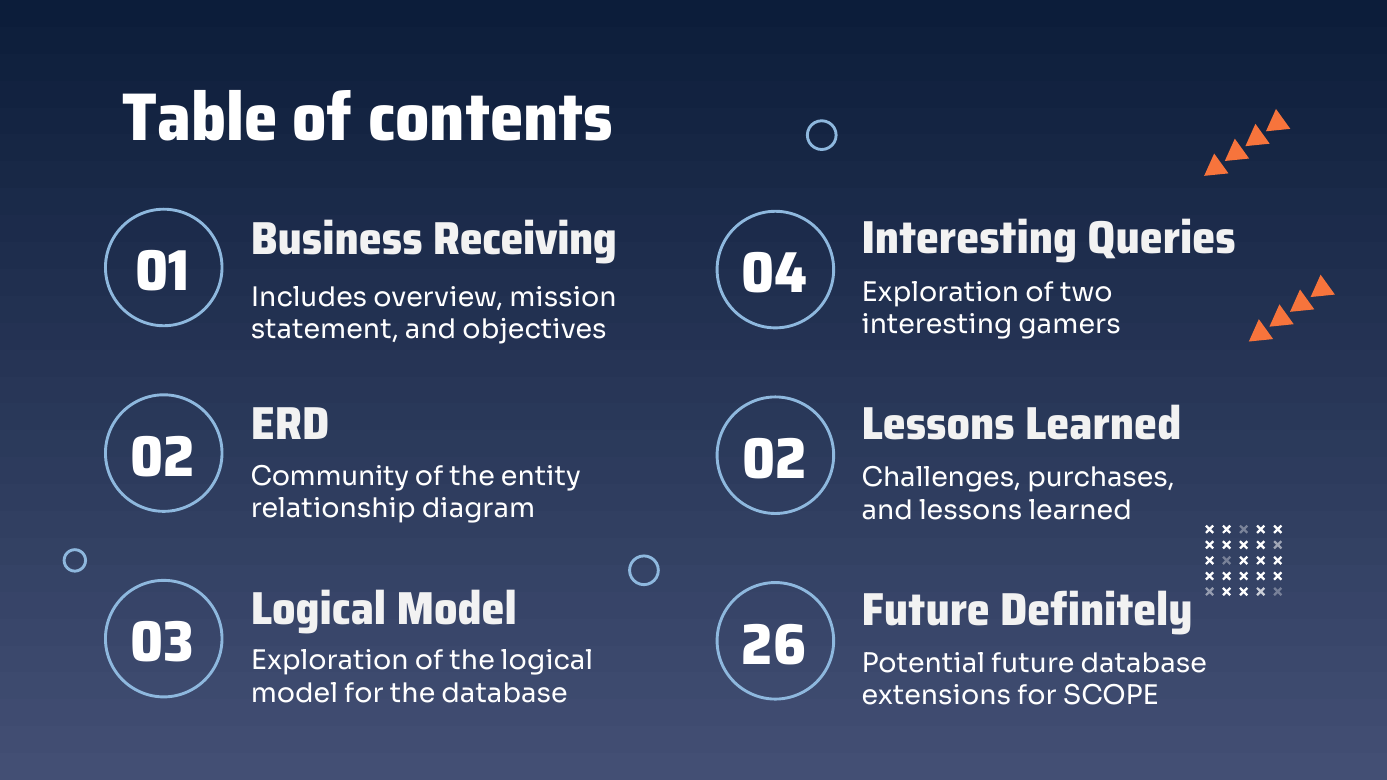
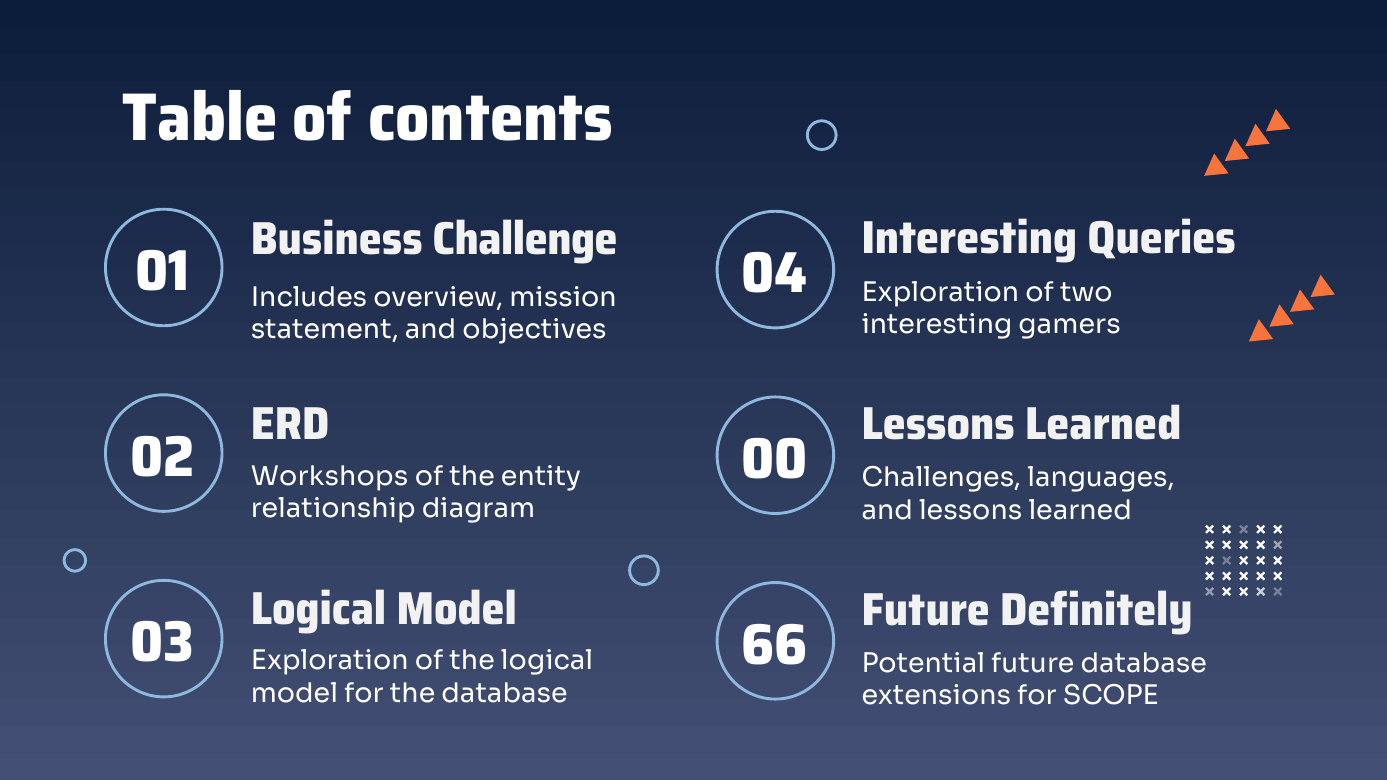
Receiving: Receiving -> Challenge (525, 239)
02 02: 02 -> 00 (775, 460)
Community: Community -> Workshops (330, 476)
purchases: purchases -> languages (1101, 478)
26: 26 -> 66 (774, 646)
